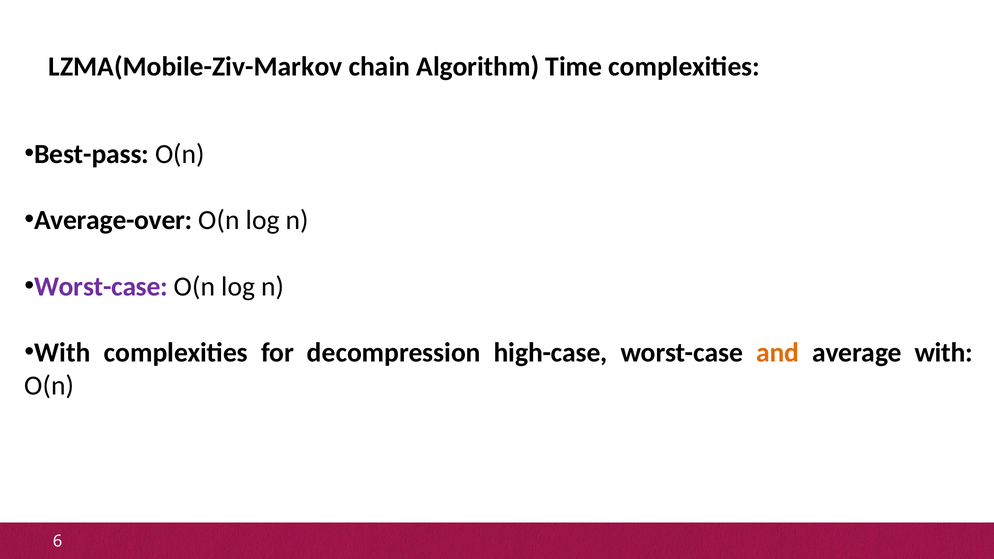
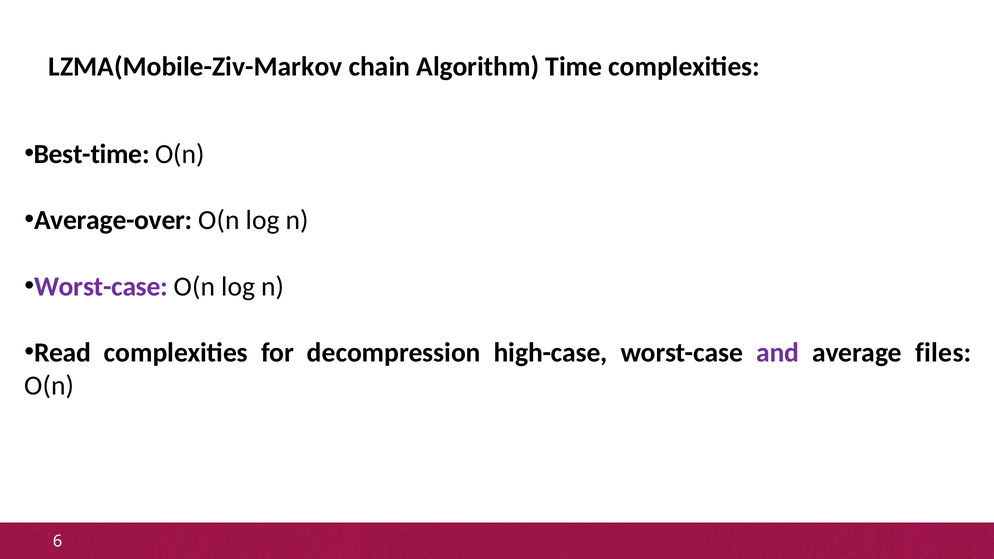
Best-pass: Best-pass -> Best-time (92, 154)
With: With -> Read (63, 353)
and colour: orange -> purple (778, 353)
average with: with -> files (943, 353)
